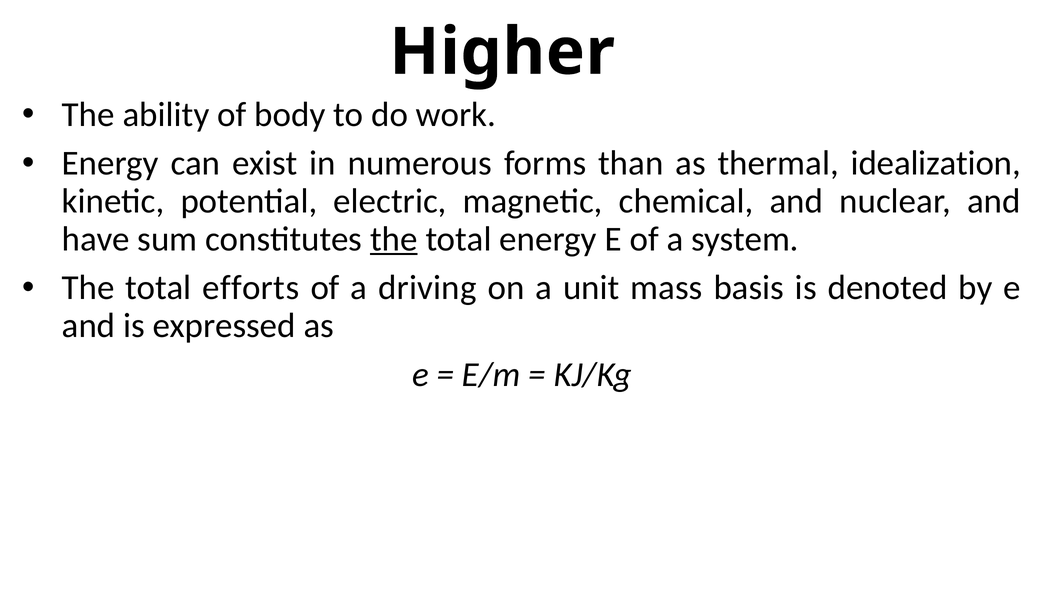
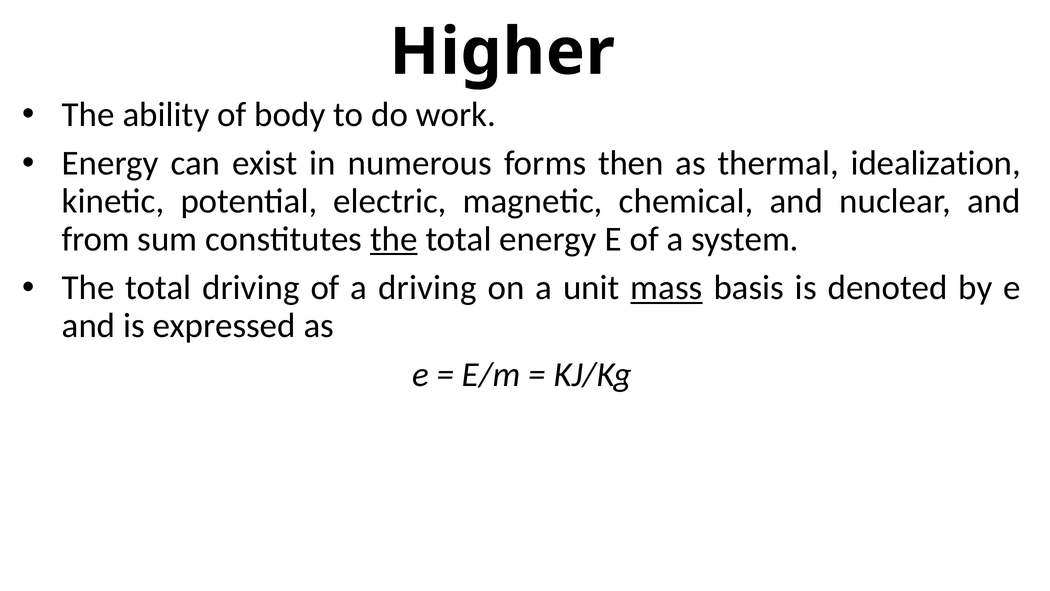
than: than -> then (631, 163)
have: have -> from (96, 239)
total efforts: efforts -> driving (251, 288)
mass underline: none -> present (666, 288)
